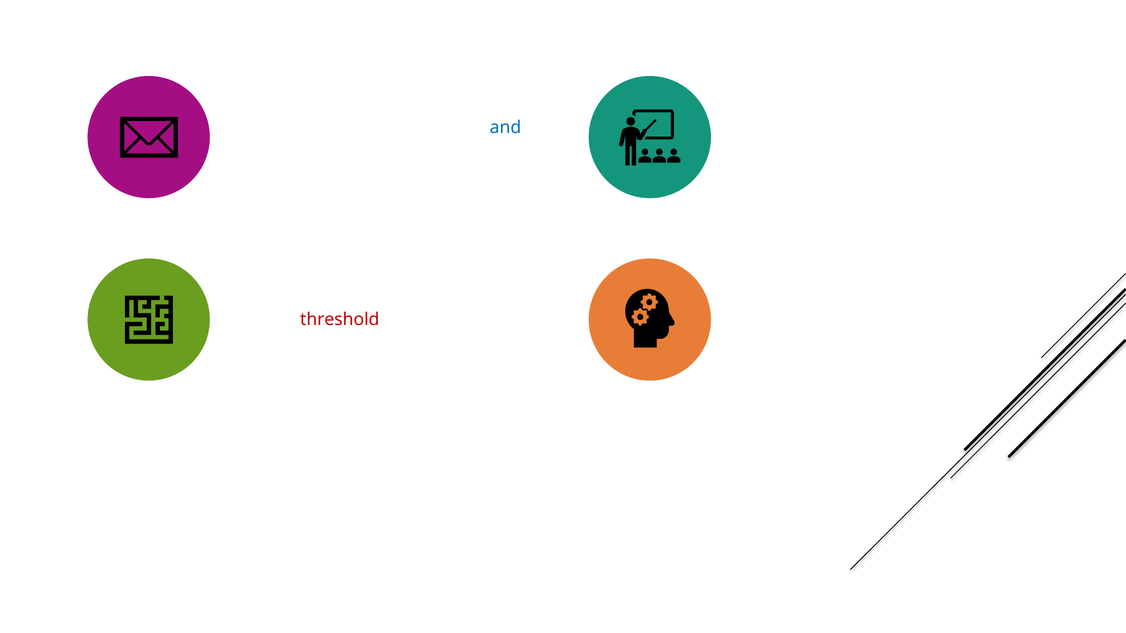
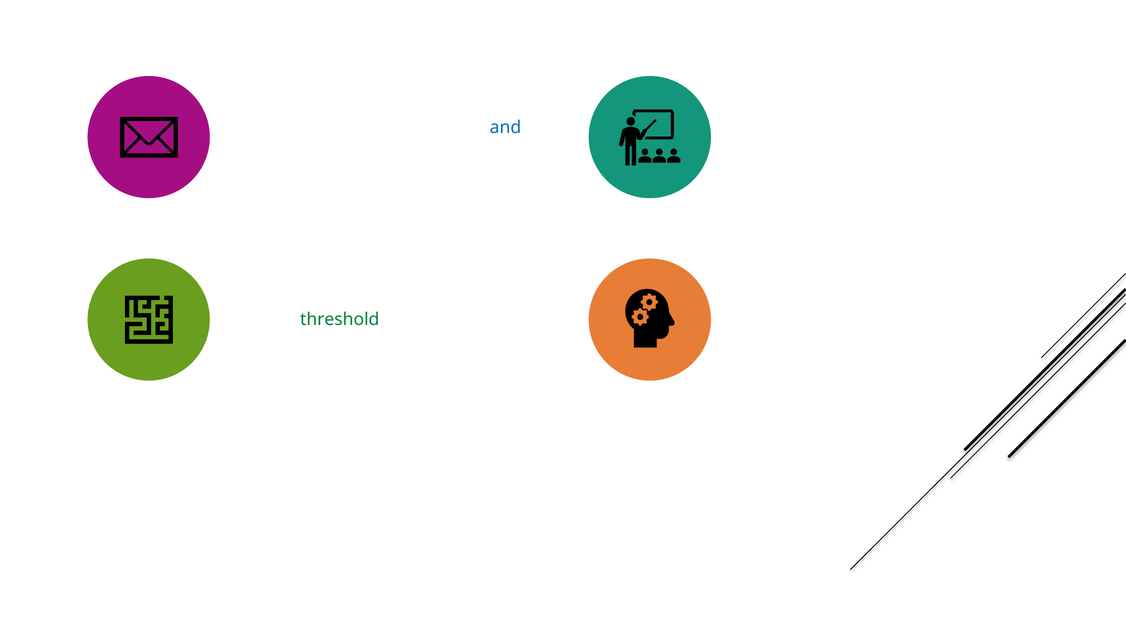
threshold colour: red -> green (340, 320)
